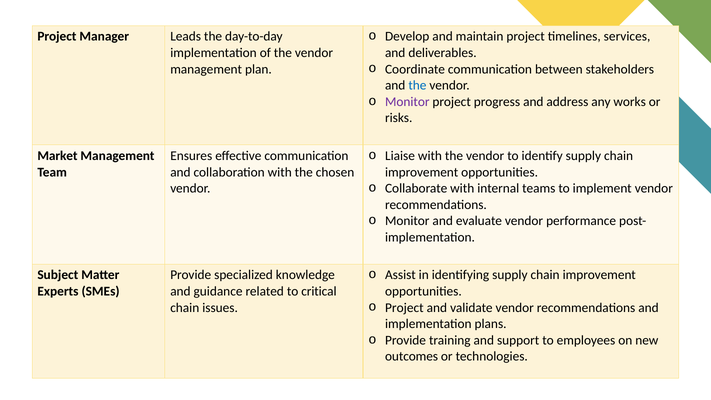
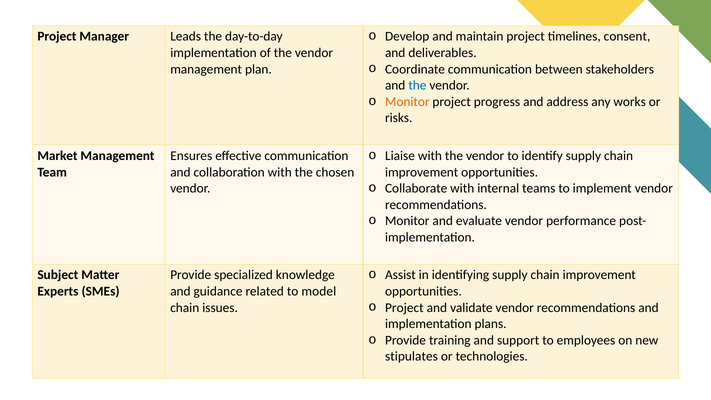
services: services -> consent (627, 37)
Monitor colour: purple -> orange (407, 102)
critical: critical -> model (319, 291)
outcomes: outcomes -> stipulates (411, 356)
